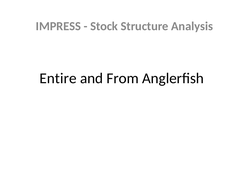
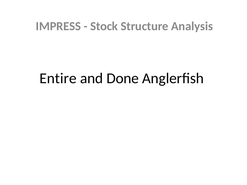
From: From -> Done (123, 78)
